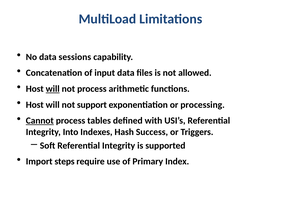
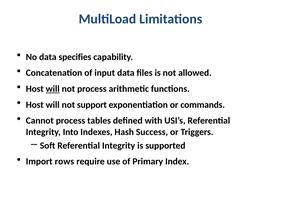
sessions: sessions -> specifies (75, 57)
processing: processing -> commands (203, 105)
Cannot underline: present -> none (40, 121)
steps: steps -> rows (64, 161)
